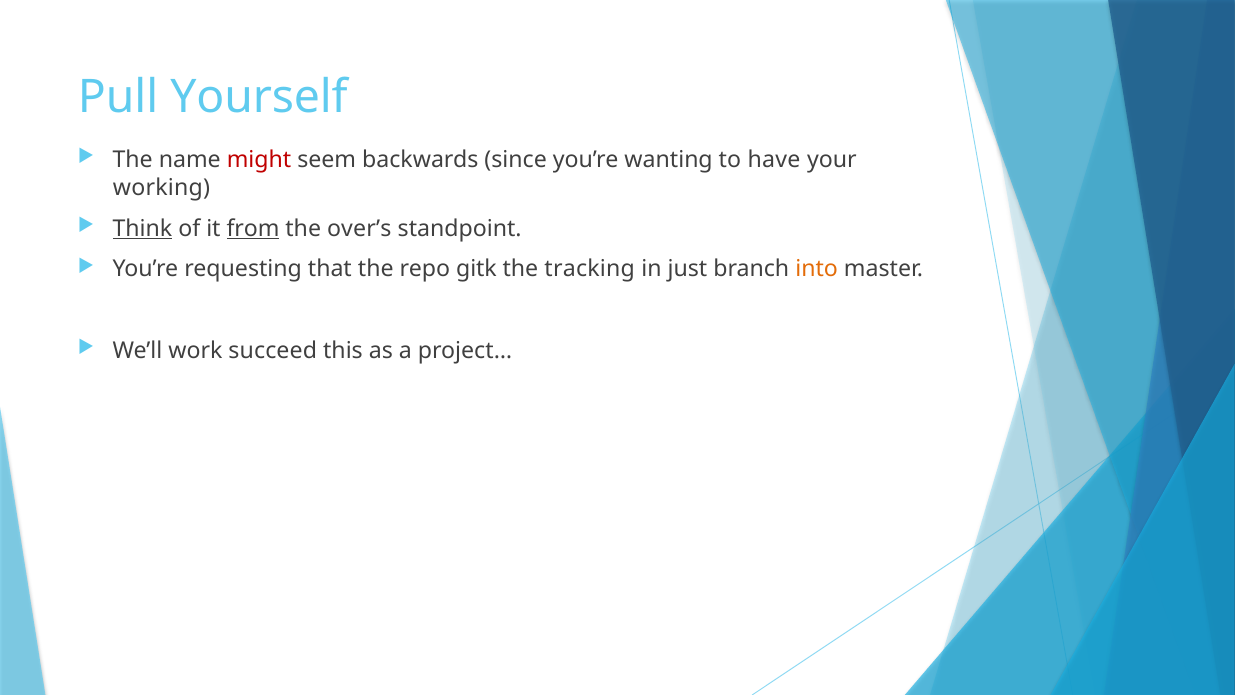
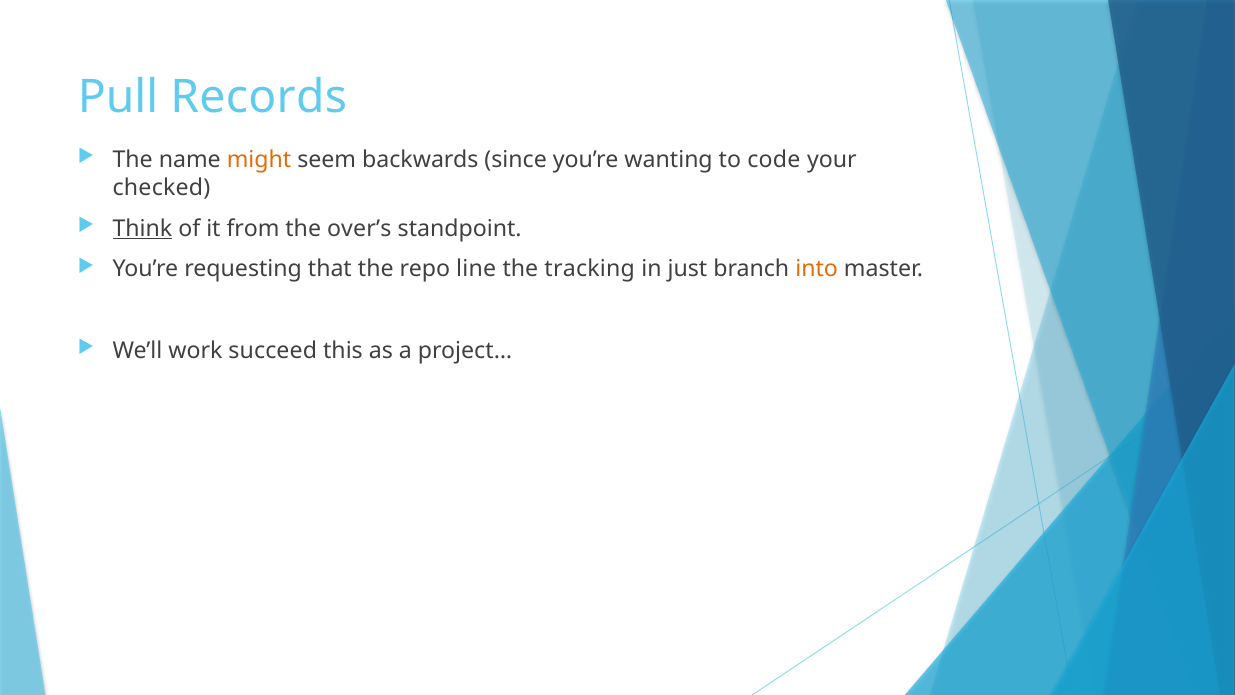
Yourself: Yourself -> Records (259, 97)
might colour: red -> orange (259, 160)
have: have -> code (774, 160)
working: working -> checked (161, 188)
from underline: present -> none (253, 228)
gitk: gitk -> line (476, 269)
